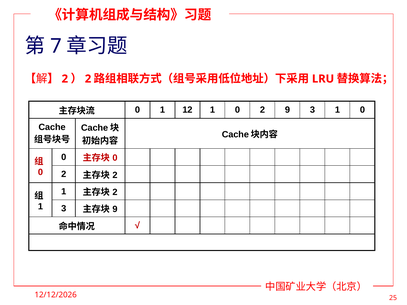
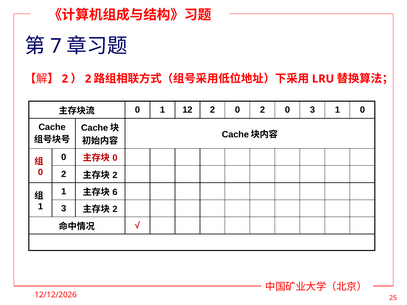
12 1: 1 -> 2 (212, 110)
0 2 9: 9 -> 0 (287, 110)
2: 2 -> 6 (115, 192)
9: 9 -> 2 (115, 209)
